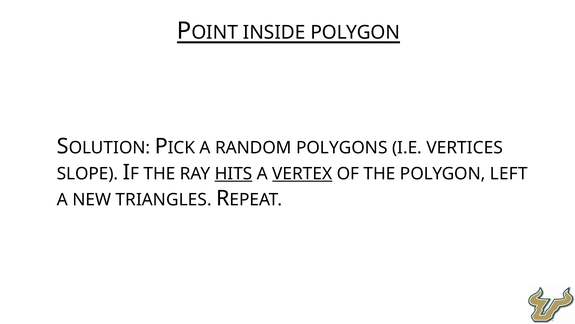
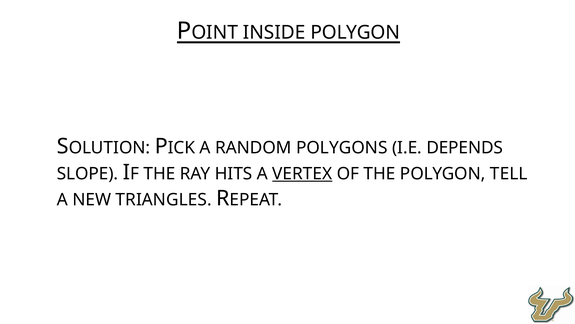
VERTICES: VERTICES -> DEPENDS (465, 148)
HITS underline: present -> none (234, 174)
LEFT: LEFT -> TELL (509, 174)
